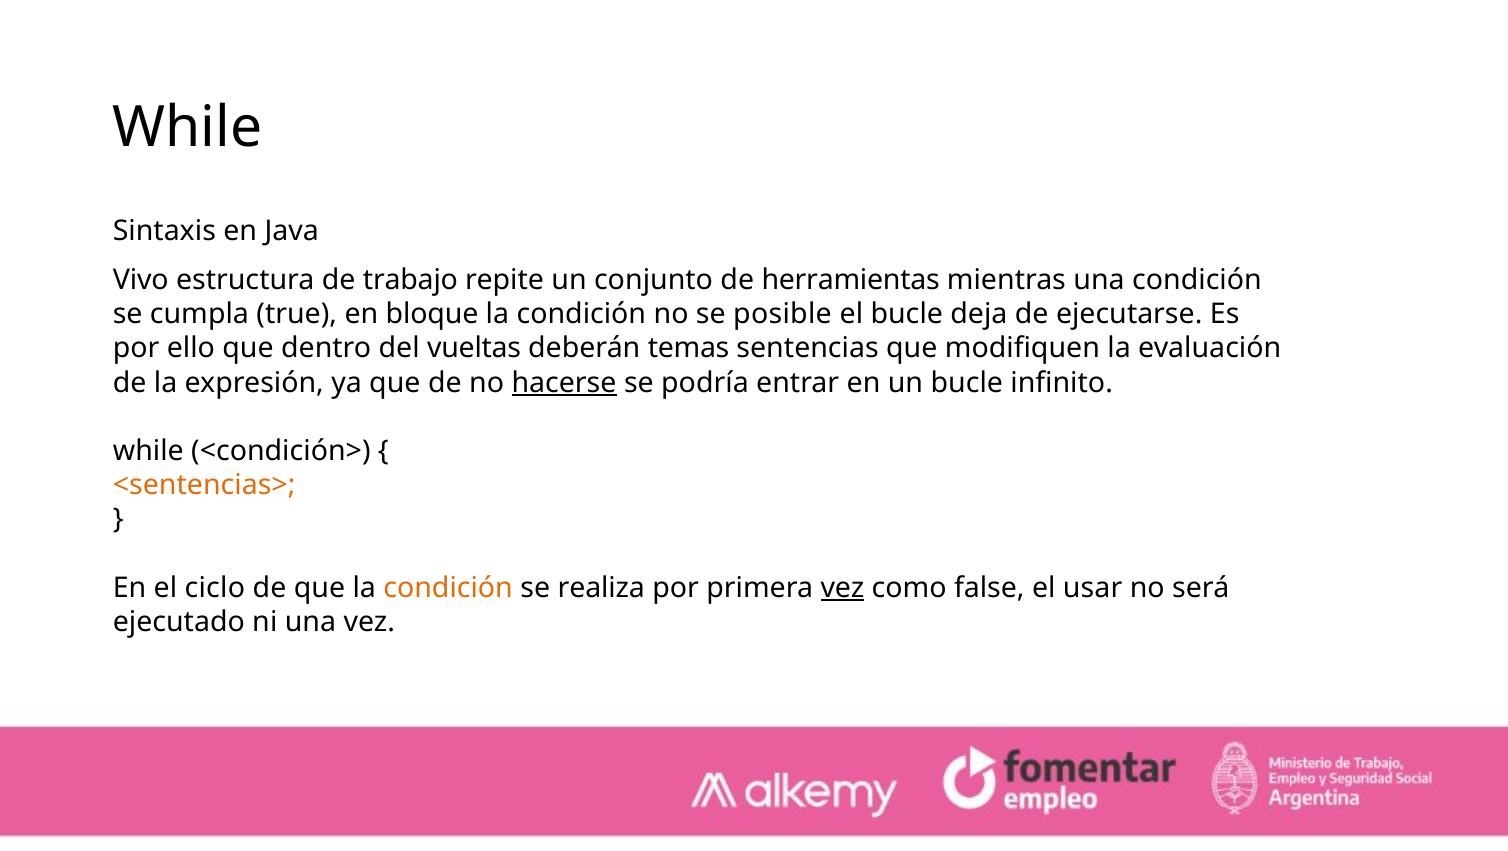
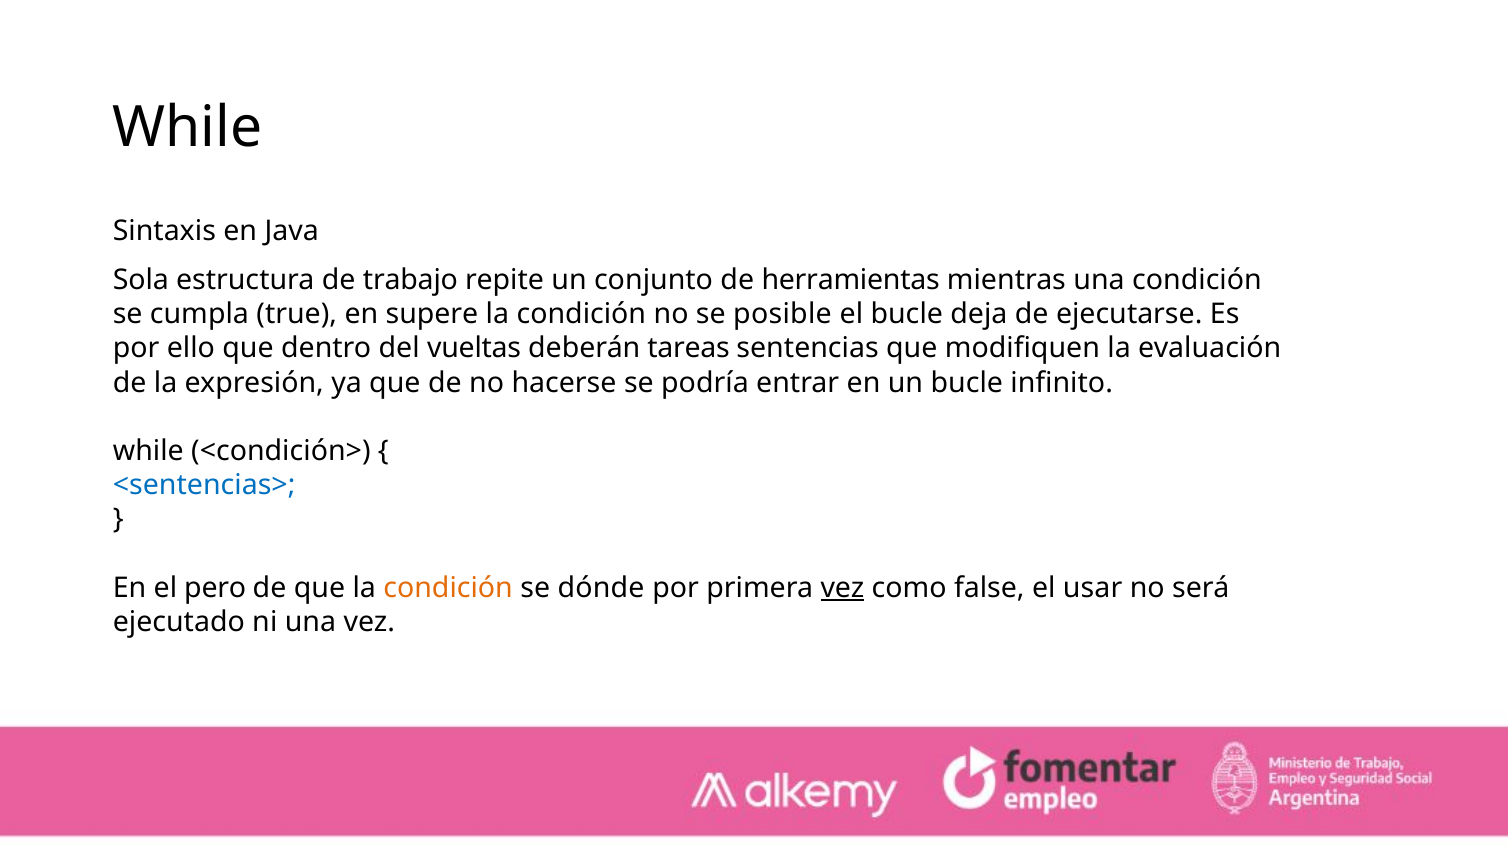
Vivo: Vivo -> Sola (141, 280)
bloque: bloque -> supere (432, 314)
temas: temas -> tareas (689, 348)
hacerse underline: present -> none (564, 383)
<sentencias> colour: orange -> blue (204, 485)
ciclo: ciclo -> pero (215, 588)
realiza: realiza -> dónde (601, 588)
